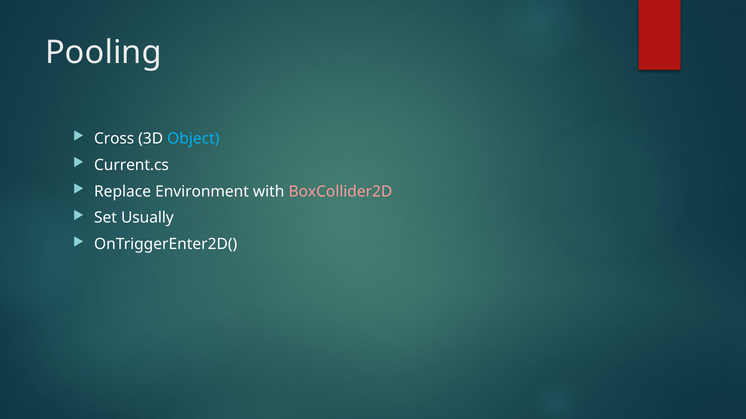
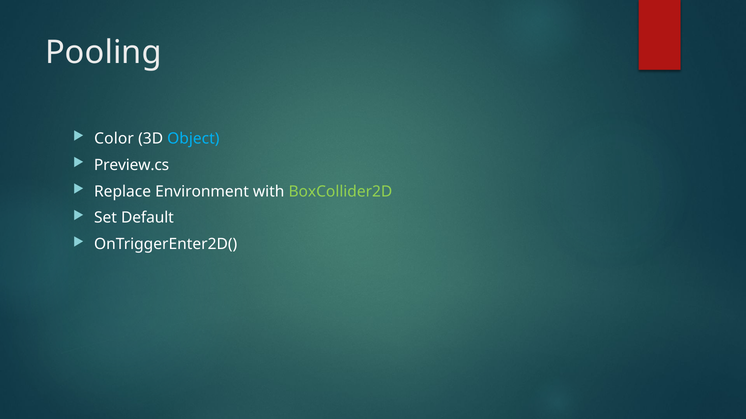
Cross: Cross -> Color (114, 139)
Current.cs: Current.cs -> Preview.cs (132, 165)
BoxCollider2D colour: pink -> light green (340, 192)
Usually: Usually -> Default (147, 218)
